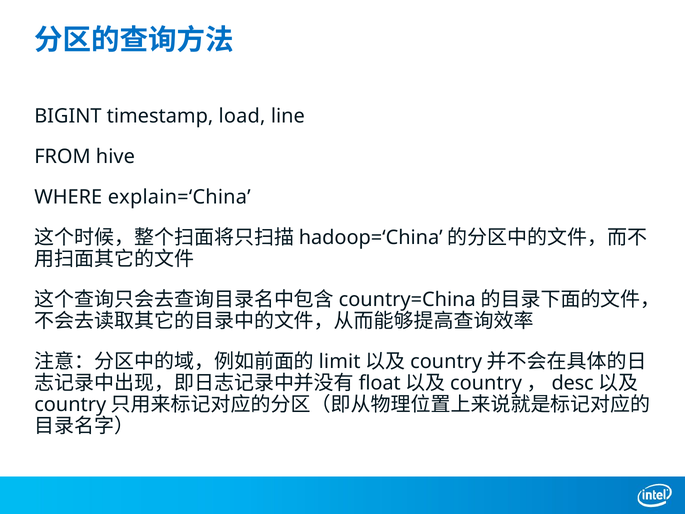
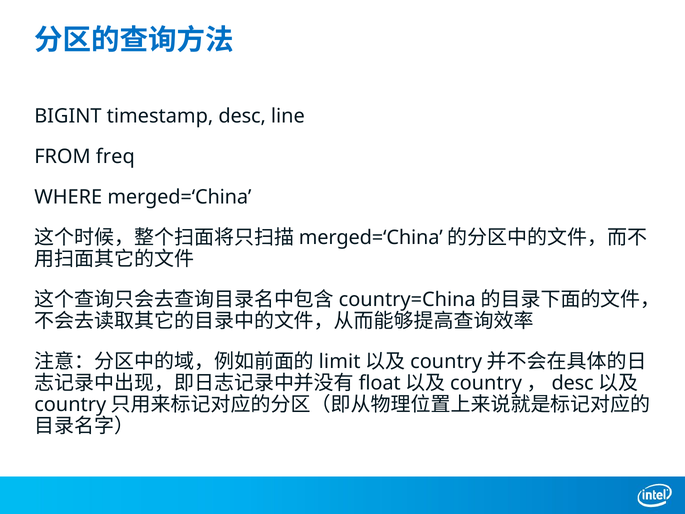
timestamp load: load -> desc (242, 116)
hive: hive -> freq (115, 157)
WHERE explain=‘China: explain=‘China -> merged=‘China (179, 197)
hadoop=‘China: hadoop=‘China -> merged=‘China (371, 237)
